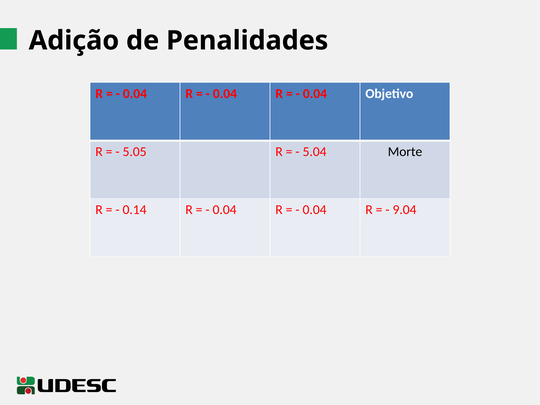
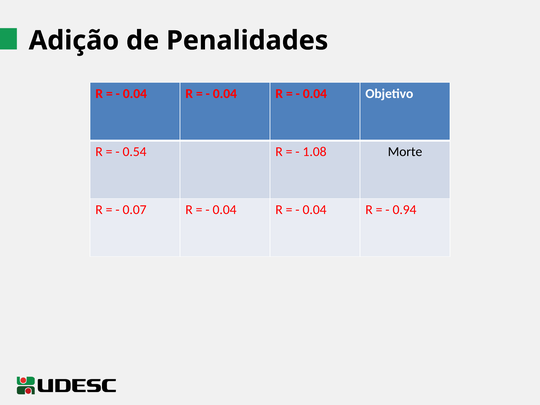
5.05: 5.05 -> 0.54 (135, 152)
5.04: 5.04 -> 1.08 (315, 152)
0.14: 0.14 -> 0.07 (135, 210)
9.04: 9.04 -> 0.94 (405, 210)
